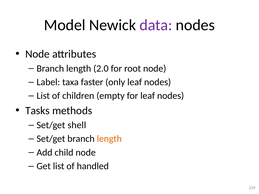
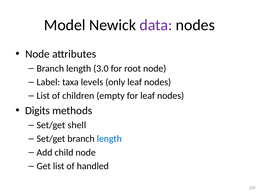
2.0: 2.0 -> 3.0 (101, 69)
faster: faster -> levels (92, 82)
Tasks: Tasks -> Digits (38, 111)
length colour: orange -> blue (109, 139)
